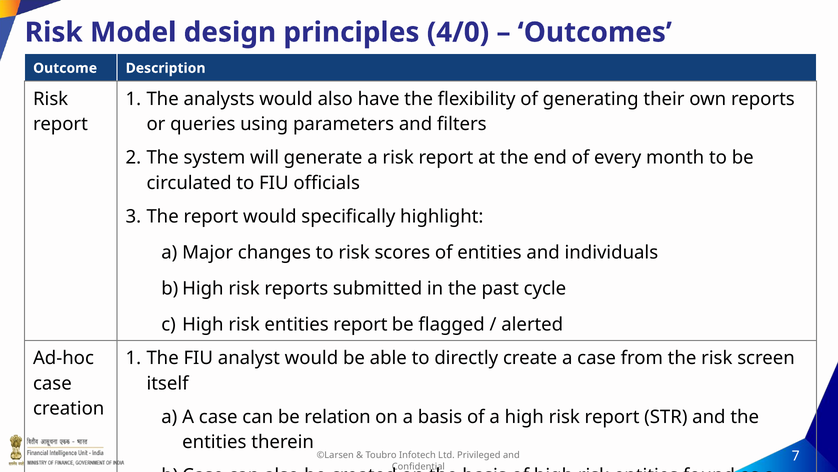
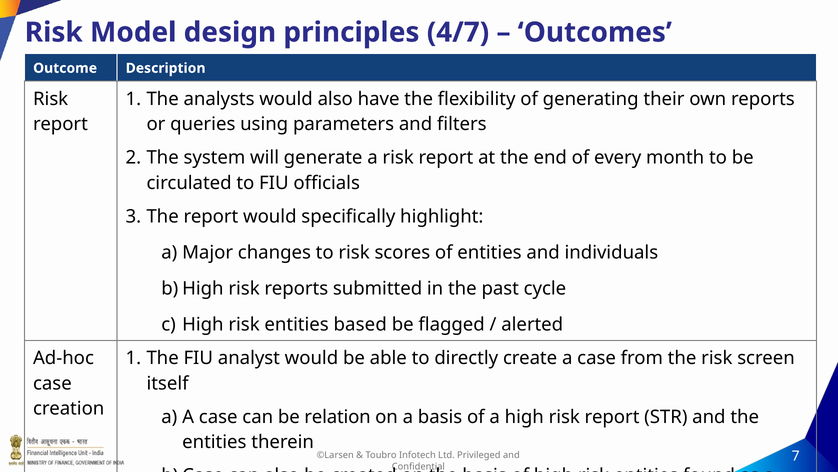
4/0: 4/0 -> 4/7 (458, 32)
entities report: report -> based (360, 324)
